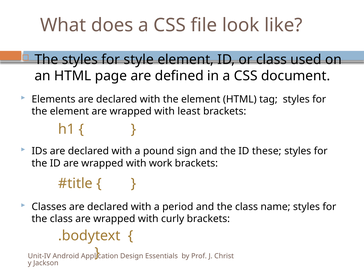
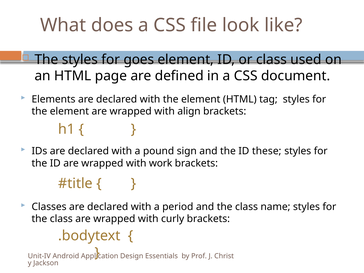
style: style -> goes (139, 60)
least: least -> align (189, 111)
